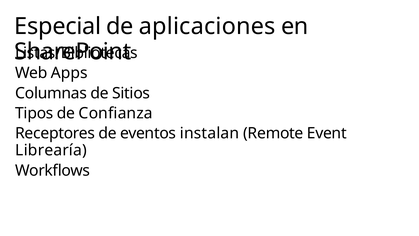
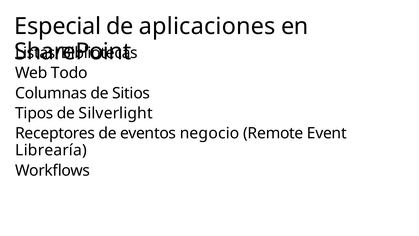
Apps: Apps -> Todo (69, 73)
Confianza: Confianza -> Silverlight (116, 113)
instalan: instalan -> negocio (210, 133)
